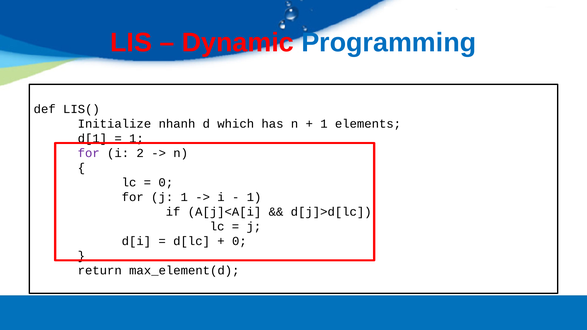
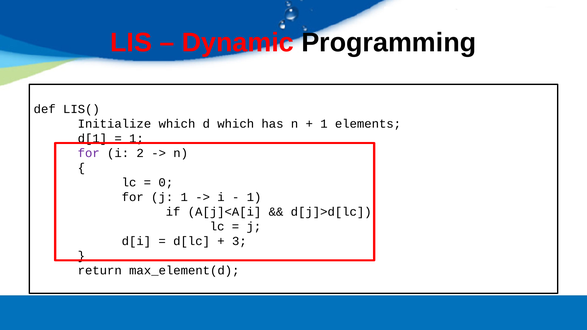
Programming colour: blue -> black (389, 43)
Initialize nhanh: nhanh -> which (177, 124)
0: 0 -> 3 (239, 241)
